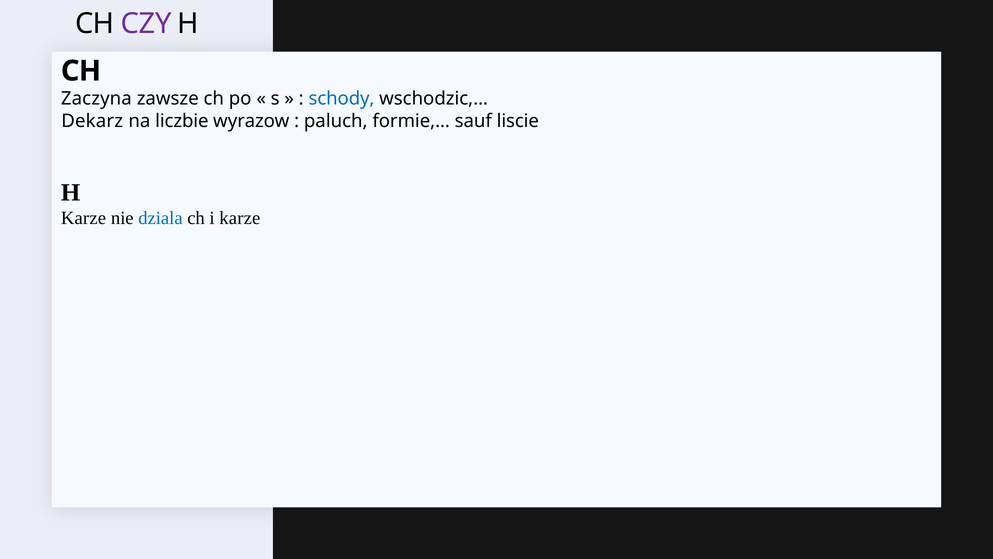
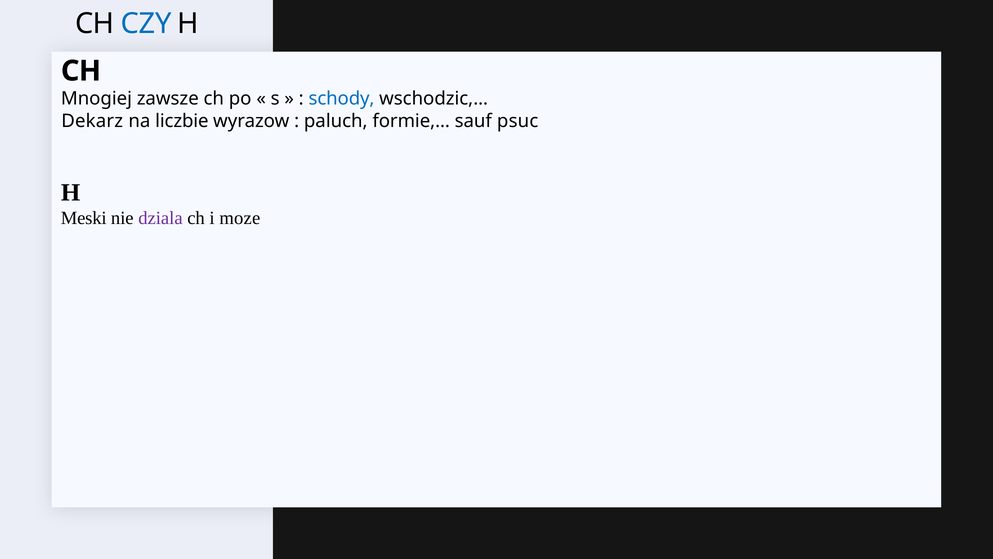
CZY colour: purple -> blue (146, 24)
Zaczyna: Zaczyna -> Mnogiej (96, 99)
liscie: liscie -> psuc (518, 121)
Karze: Karze -> Meski (84, 218)
dziala colour: blue -> purple (160, 218)
i karze: karze -> moze (240, 218)
